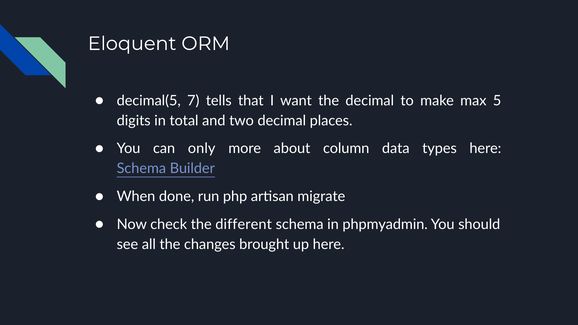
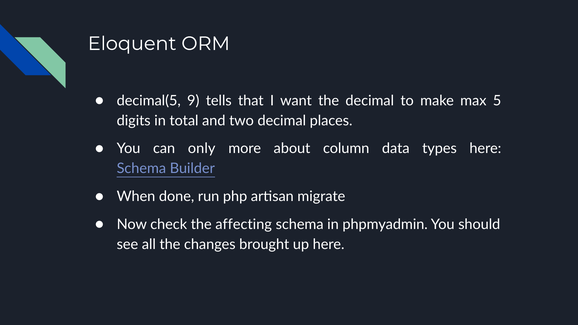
7: 7 -> 9 (193, 101)
different: different -> affecting (244, 224)
